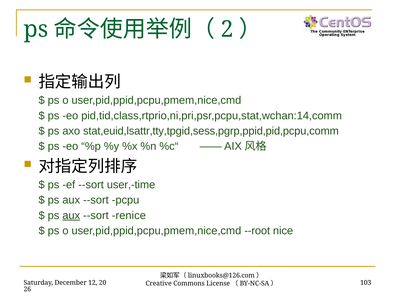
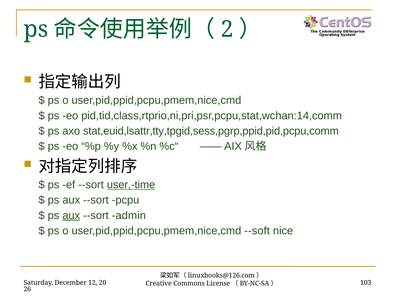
user,-time underline: none -> present (131, 185)
renice: renice -> admin (129, 216)
--root: --root -> --soft (257, 231)
